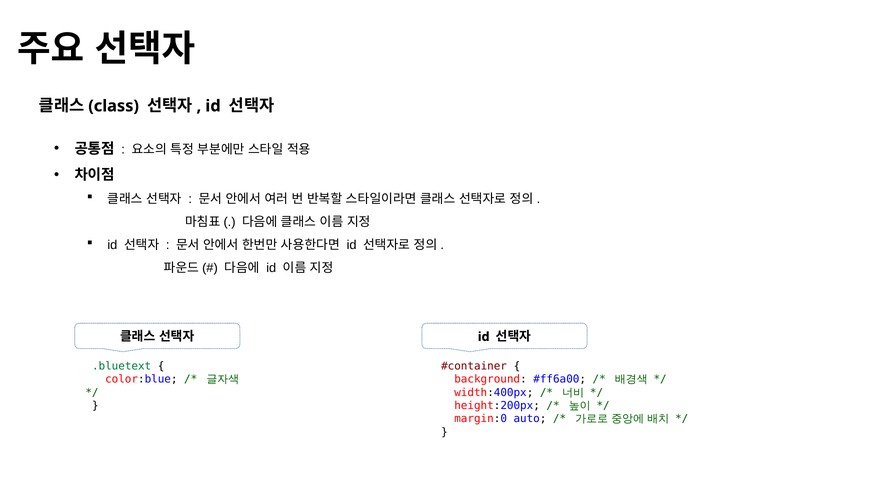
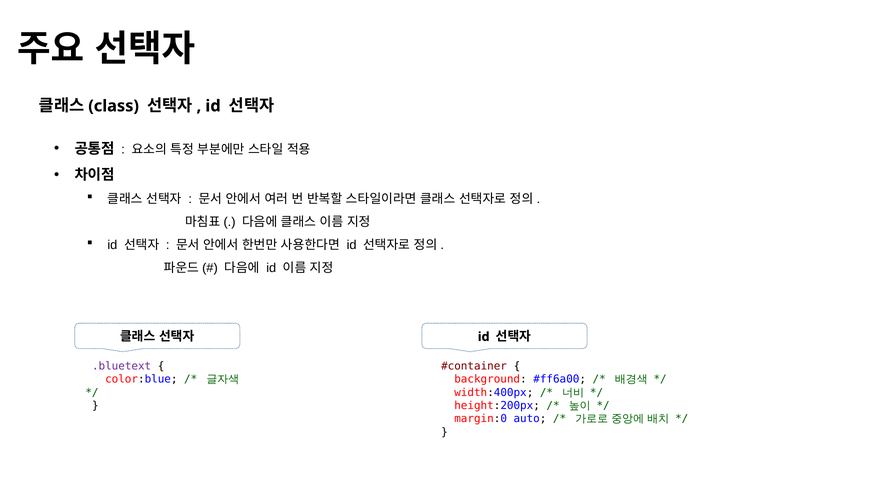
.bluetext colour: green -> purple (122, 366)
